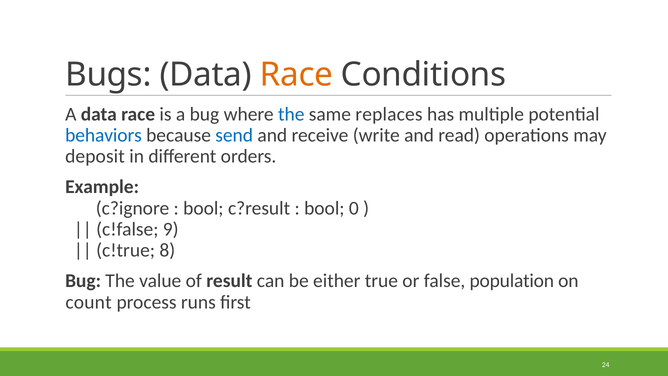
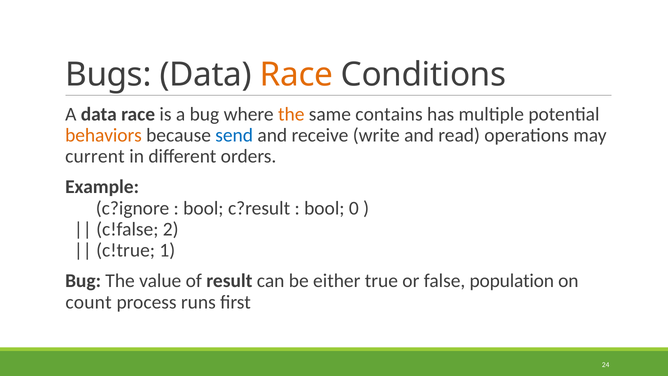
the colour: blue -> orange (291, 114)
replaces: replaces -> contains (389, 114)
behaviors colour: blue -> orange (103, 135)
deposit: deposit -> current (95, 156)
9: 9 -> 2 (171, 229)
8: 8 -> 1 (167, 250)
